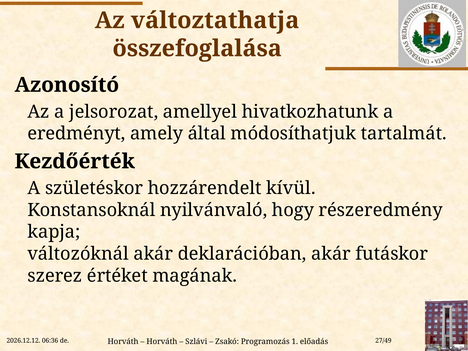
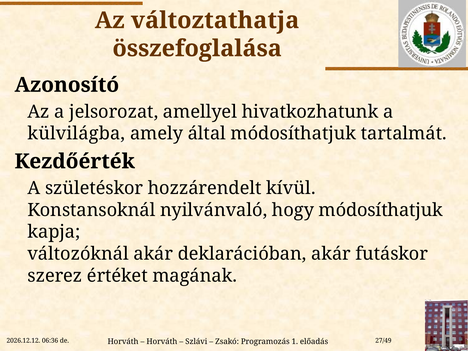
eredményt: eredményt -> külvilágba (76, 134)
hogy részeredmény: részeredmény -> módosíthatjuk (381, 210)
